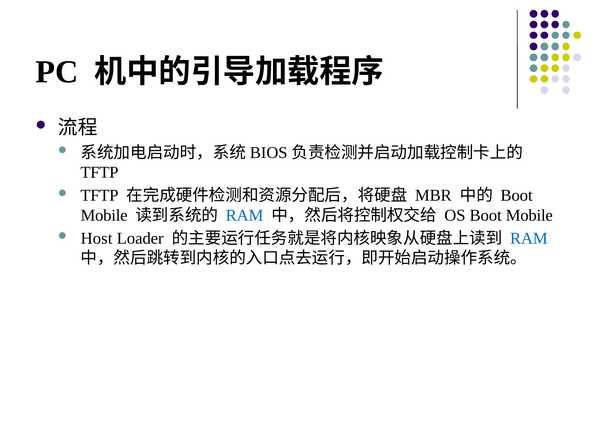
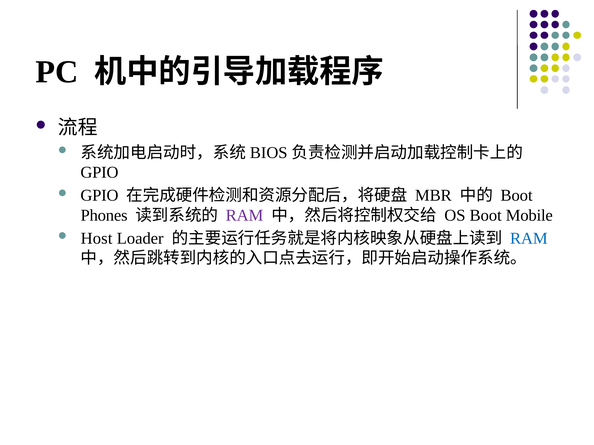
TFTP: TFTP -> GPIO (99, 173)
TFTP: TFTP -> GPIO (99, 196)
Mobile: Mobile -> Phones (104, 216)
RAM colour: blue -> purple (245, 216)
